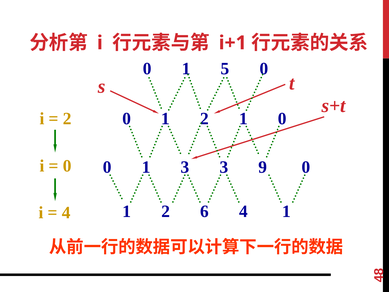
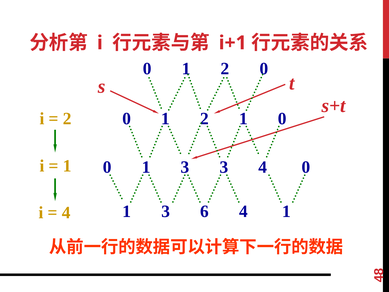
5: 5 -> 2 (225, 69)
0: 0 -> 1 (67, 166)
9: 9 -> 4 (263, 167)
2: 2 -> 3 (166, 211)
